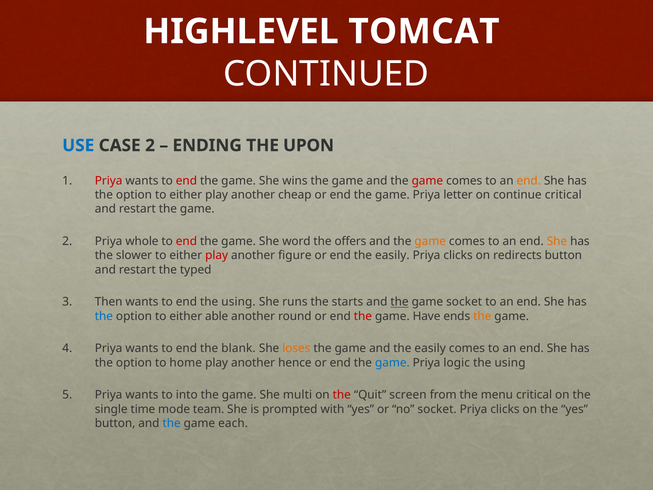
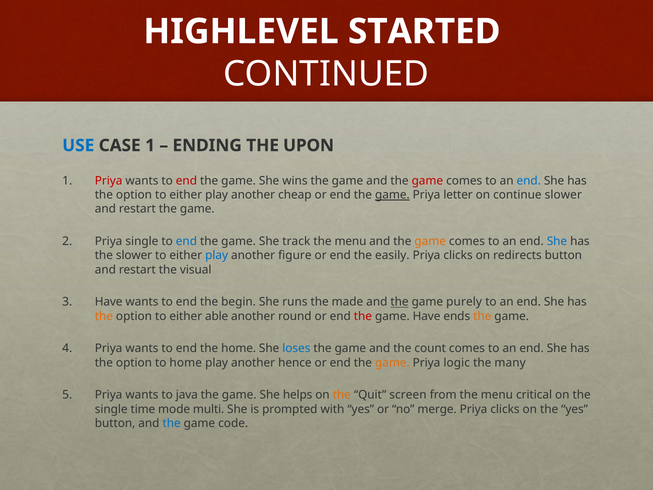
TOMCAT: TOMCAT -> STARTED (424, 32)
CASE 2: 2 -> 1 (150, 145)
end colour: orange -> blue (529, 181)
game underline: none -> present (392, 195)
continue critical: critical -> slower (563, 195)
Priya whole: whole -> single (142, 241)
end colour: red -> blue (186, 241)
word: word -> track (296, 241)
offers: offers -> menu (350, 241)
She colour: orange -> blue (557, 241)
play colour: red -> blue (217, 255)
typed: typed -> visual (196, 270)
3 Then: Then -> Have (109, 302)
end the using: using -> begin (239, 302)
starts: starts -> made (347, 302)
game socket: socket -> purely (464, 302)
the colour: blue -> orange (104, 316)
the blank: blank -> home (239, 348)
loses colour: orange -> blue (296, 348)
and the easily: easily -> count (430, 348)
game colour: blue -> orange (392, 363)
using: using -> many (510, 363)
into: into -> java (187, 395)
multi: multi -> helps (298, 395)
the colour: red -> orange (342, 395)
team: team -> multi (209, 409)
no socket: socket -> merge (437, 409)
each: each -> code (233, 423)
